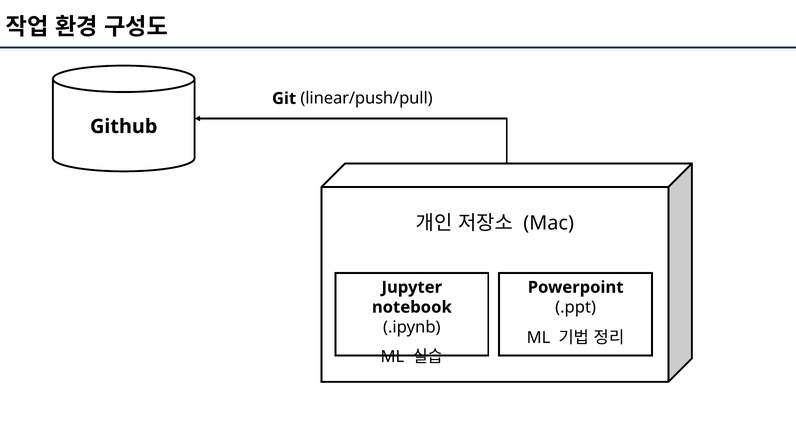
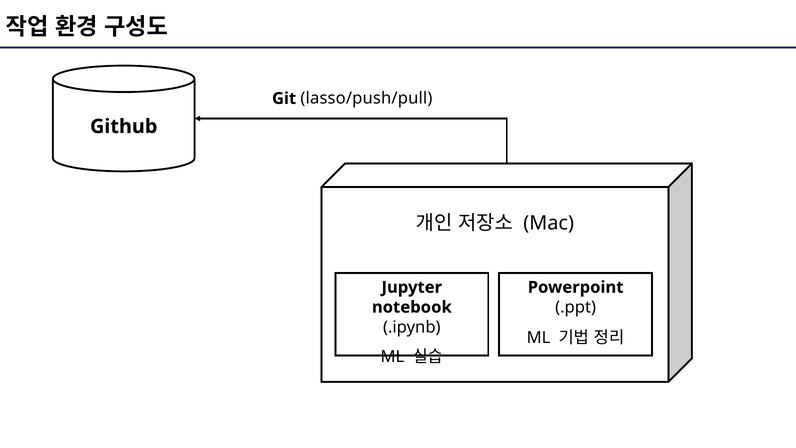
linear/push/pull: linear/push/pull -> lasso/push/pull (366, 98)
